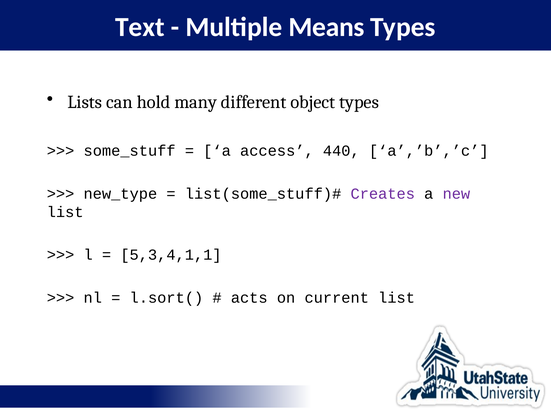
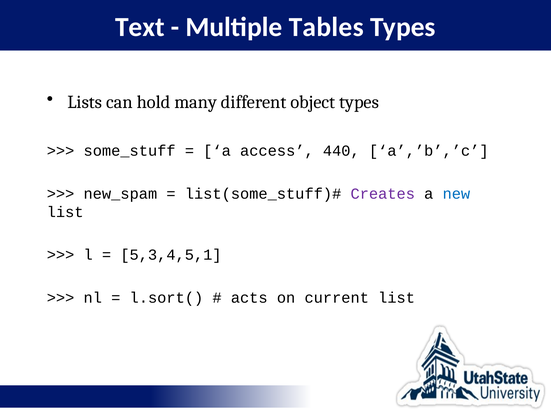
Means: Means -> Tables (326, 27)
new_type: new_type -> new_spam (120, 194)
new colour: purple -> blue (456, 194)
5,3,4,1,1: 5,3,4,1,1 -> 5,3,4,5,1 (171, 255)
